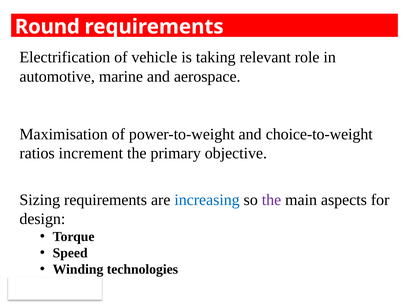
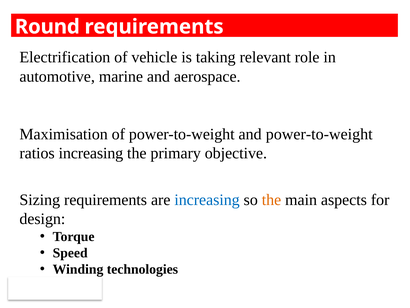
and choice-to-weight: choice-to-weight -> power-to-weight (319, 134)
ratios increment: increment -> increasing (91, 153)
the colour: purple -> orange (271, 199)
